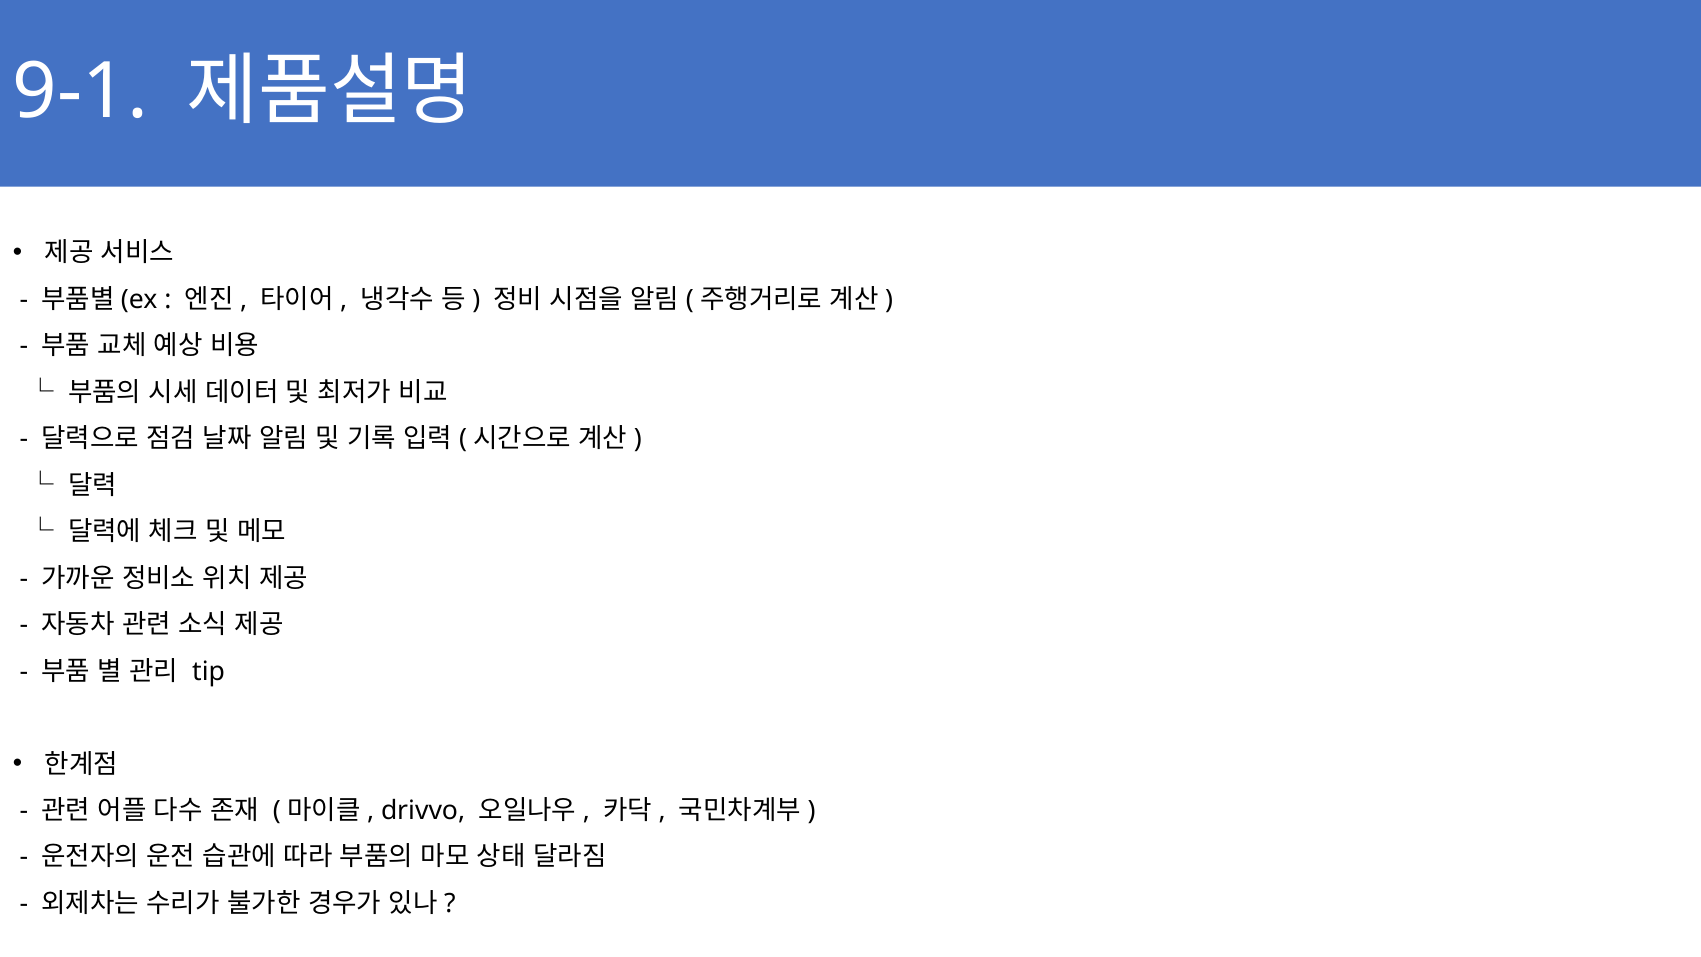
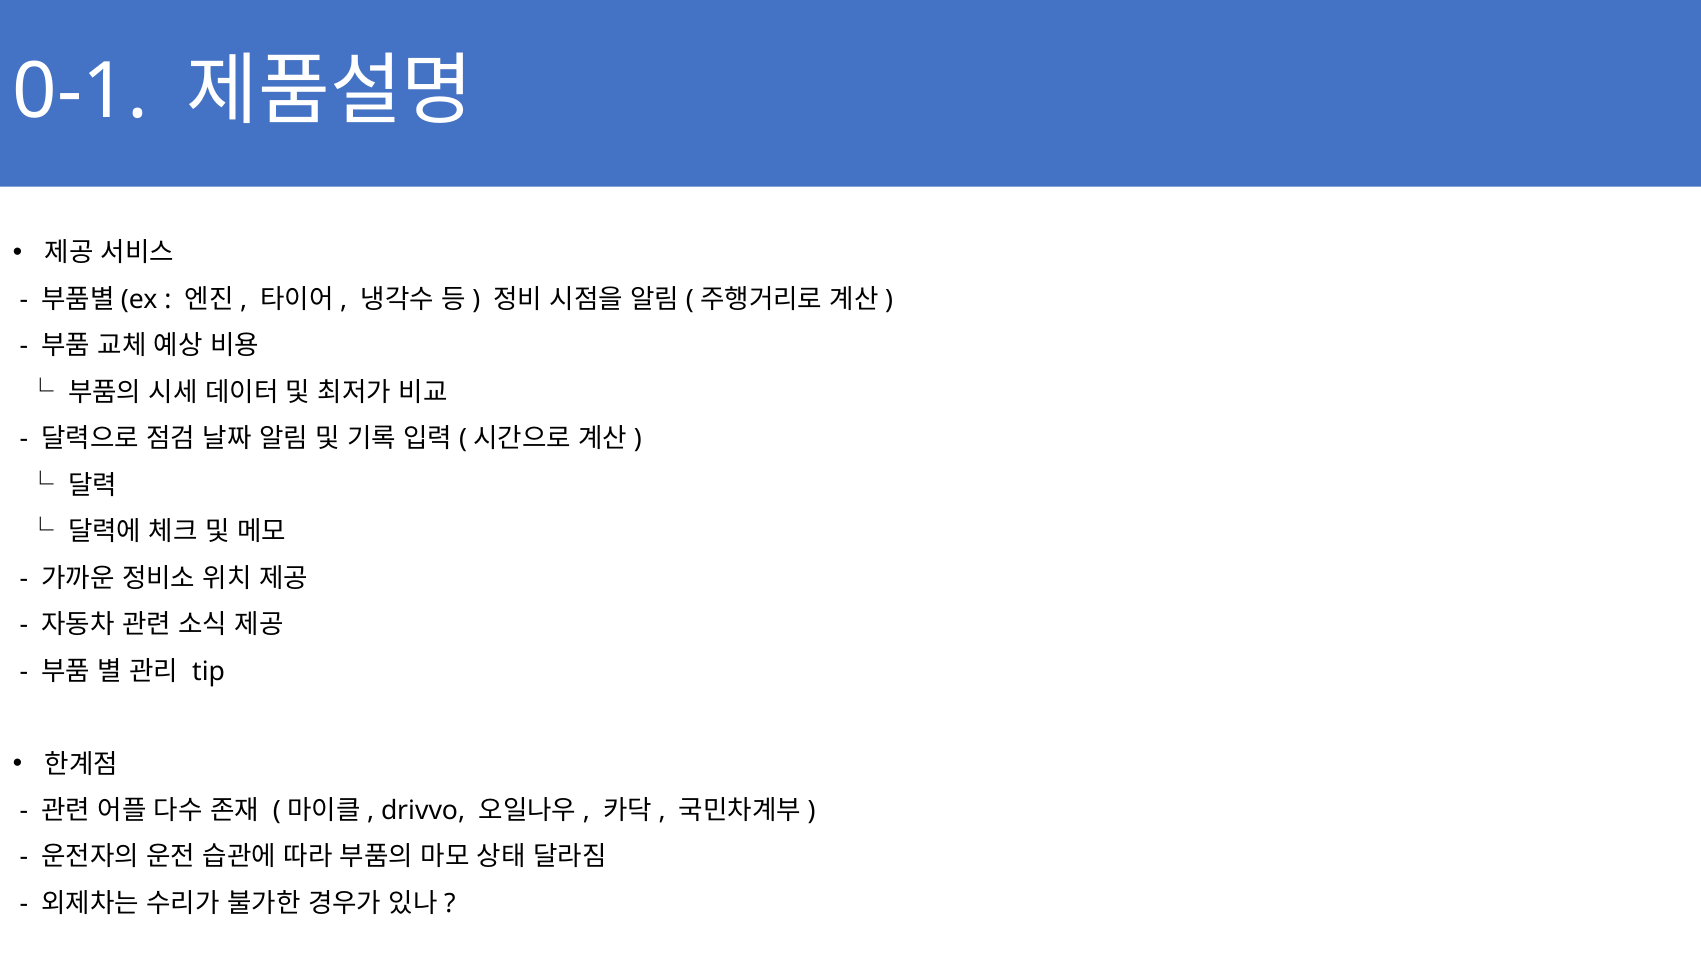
9-1: 9-1 -> 0-1 (80, 92)
